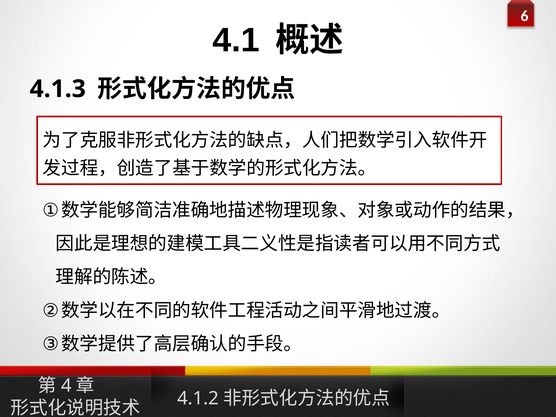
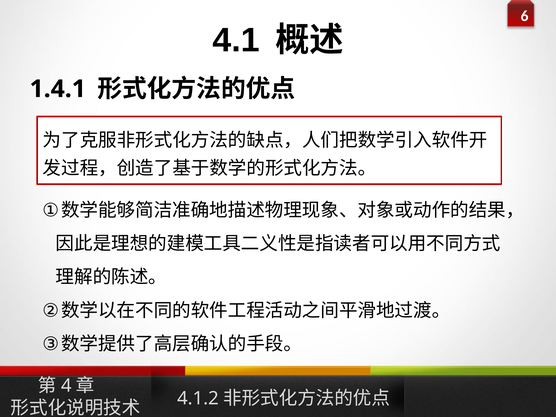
4.1.3: 4.1.3 -> 1.4.1 (58, 89)
